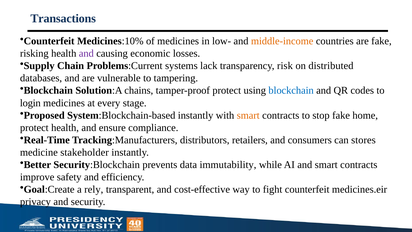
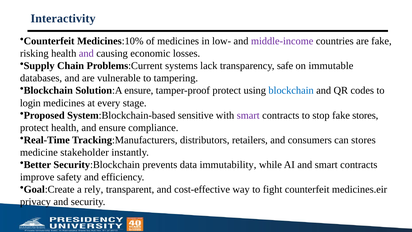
Transactions: Transactions -> Interactivity (63, 18)
middle-income colour: orange -> purple (282, 41)
risk: risk -> safe (285, 66)
distributed: distributed -> immutable (331, 66)
Solution:A chains: chains -> ensure (139, 90)
System:Blockchain-based instantly: instantly -> sensitive (196, 115)
smart colour: orange -> purple (248, 115)
fake home: home -> stores (365, 115)
